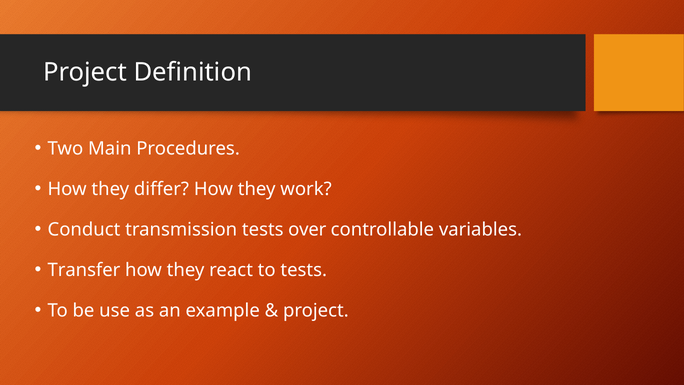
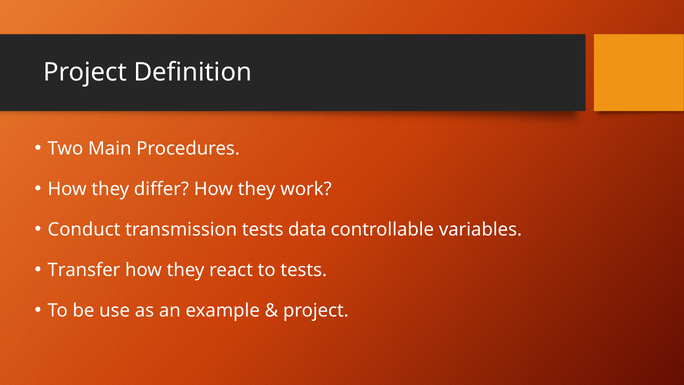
over: over -> data (307, 230)
